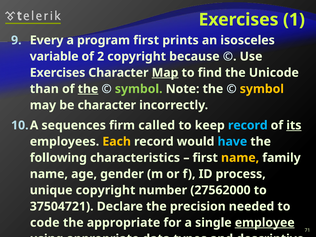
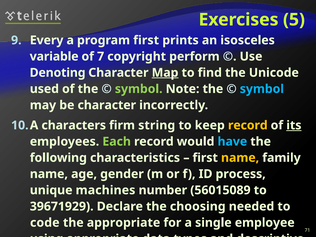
Exercises 1: 1 -> 5 (294, 20)
2: 2 -> 7 (101, 56)
because: because -> perform (194, 56)
Exercises: Exercises -> Denoting (58, 73)
than: than -> used (44, 89)
the underline: present -> none (88, 89)
symbol colour: yellow -> light blue (262, 89)
sequences: sequences -> characters (74, 125)
called: called -> string (157, 125)
record colour: light blue -> yellow (248, 125)
Each colour: yellow -> light green (117, 142)
unique copyright: copyright -> machines (105, 190)
27562000: 27562000 -> 56015089 (220, 190)
37504721: 37504721 -> 39671929 (62, 206)
precision: precision -> choosing (198, 206)
employee underline: present -> none (265, 223)
